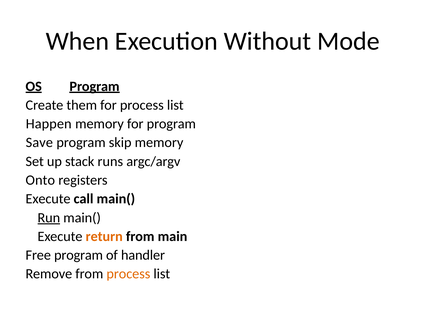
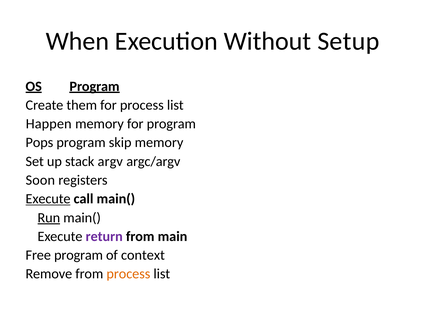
Mode: Mode -> Setup (348, 41)
Save: Save -> Pops (39, 142)
runs: runs -> argv (110, 161)
Onto: Onto -> Soon (40, 180)
Execute underline: none -> present (48, 199)
return colour: orange -> purple (104, 236)
handler: handler -> context (143, 255)
